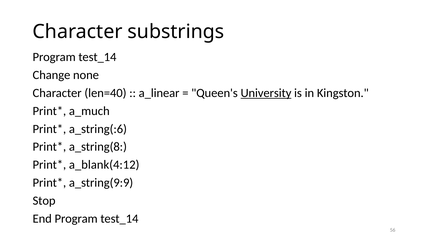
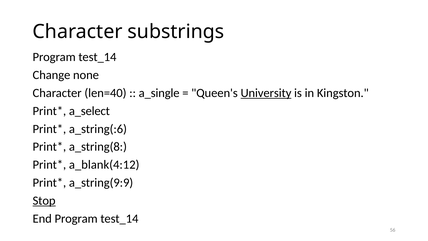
a_linear: a_linear -> a_single (159, 93)
a_much: a_much -> a_select (89, 111)
Stop underline: none -> present (44, 200)
